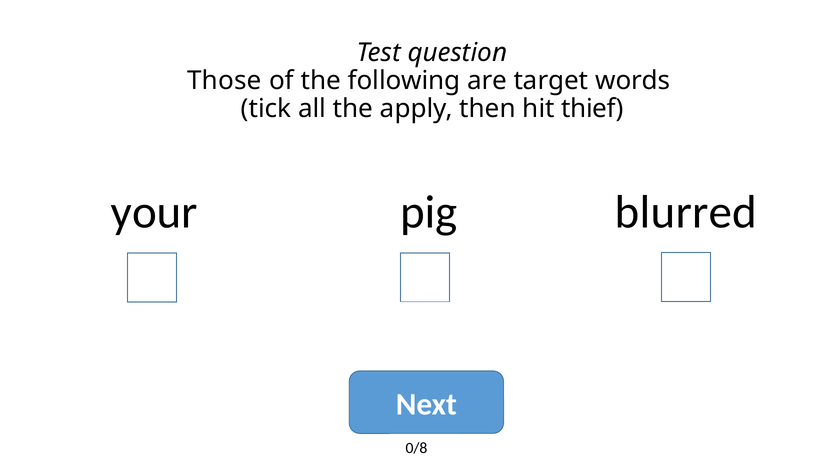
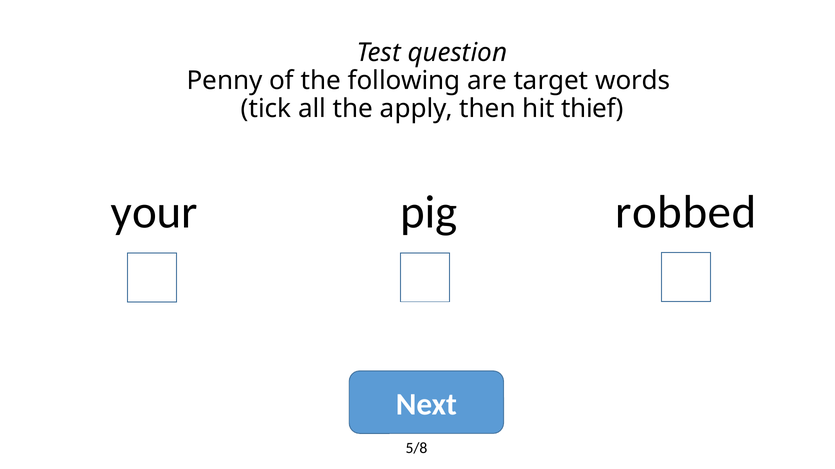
Those: Those -> Penny (225, 81)
blurred: blurred -> robbed (686, 212)
0/8: 0/8 -> 5/8 (416, 449)
